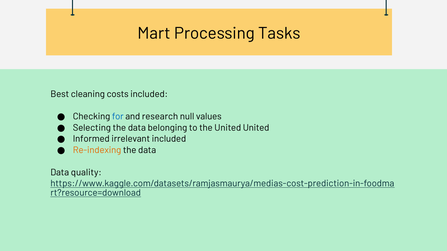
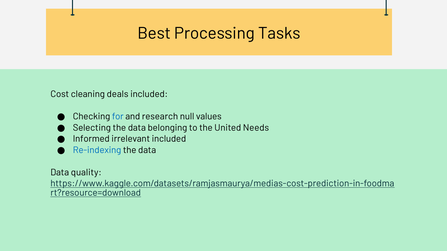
Mart: Mart -> Best (154, 33)
Best: Best -> Cost (60, 94)
costs: costs -> deals (118, 94)
United United: United -> Needs (256, 128)
Re-indexing colour: orange -> blue (97, 150)
